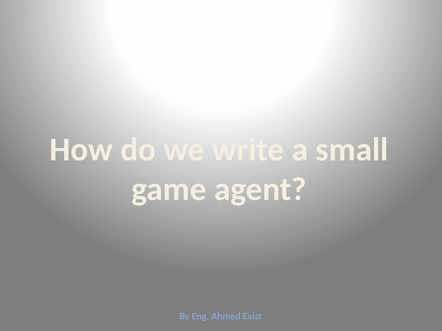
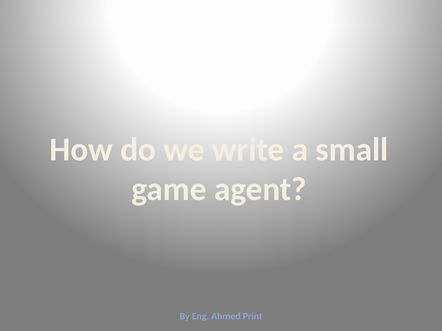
Exist: Exist -> Print (253, 317)
